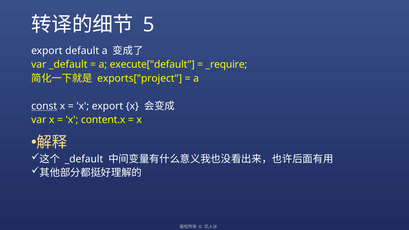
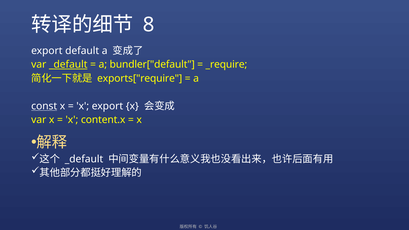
5: 5 -> 8 (149, 25)
_default underline: none -> present (68, 65)
execute["default: execute["default -> bundler["default (152, 65)
exports["project: exports["project -> exports["require (140, 78)
